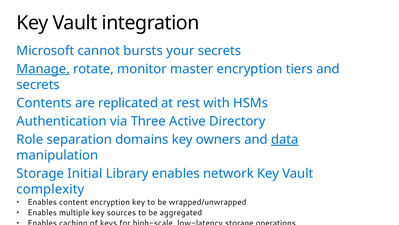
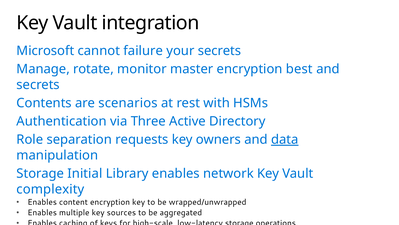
bursts: bursts -> failure (143, 51)
Manage underline: present -> none (43, 69)
tiers: tiers -> best (299, 69)
replicated: replicated -> scenarios (128, 103)
domains: domains -> requests (142, 139)
